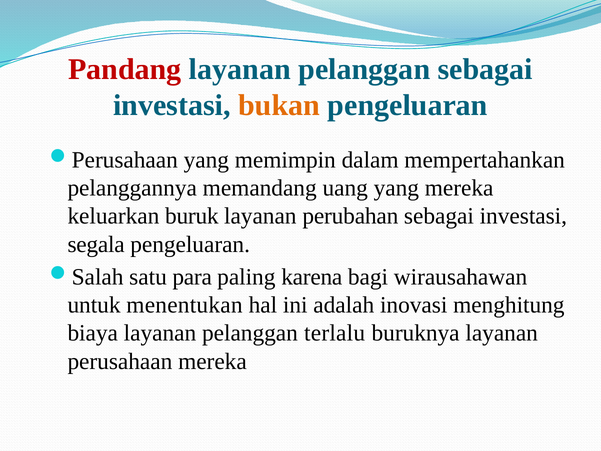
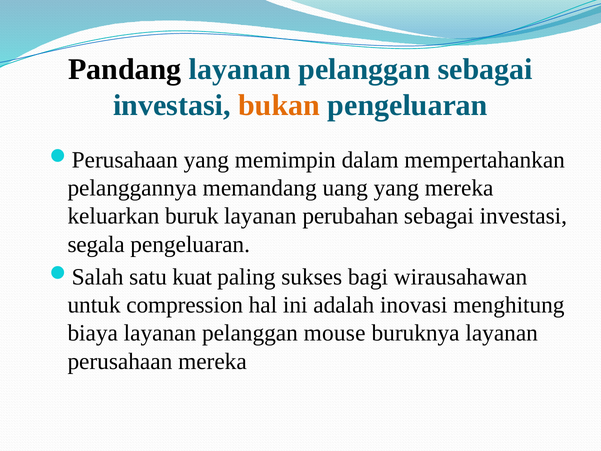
Pandang colour: red -> black (125, 69)
para: para -> kuat (192, 277)
karena: karena -> sukses (312, 277)
menentukan: menentukan -> compression (185, 305)
terlalu: terlalu -> mouse (335, 333)
